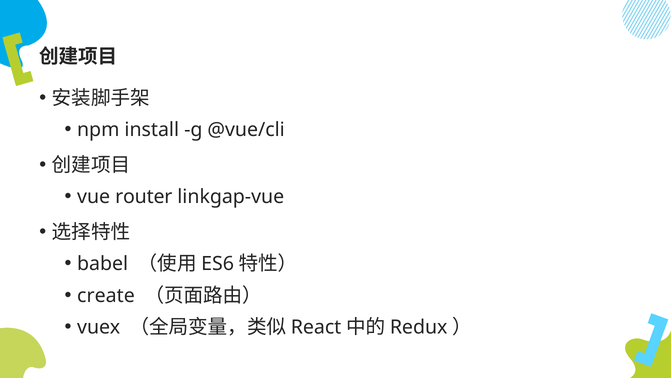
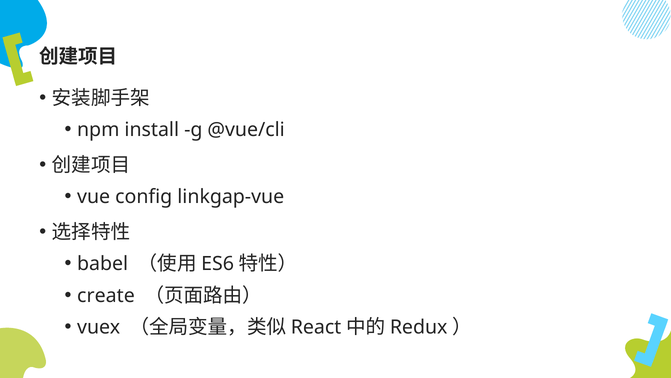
router: router -> config (144, 197)
